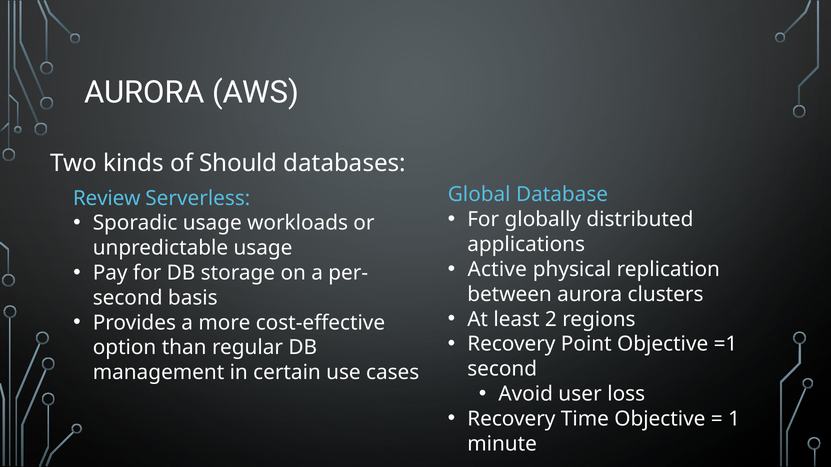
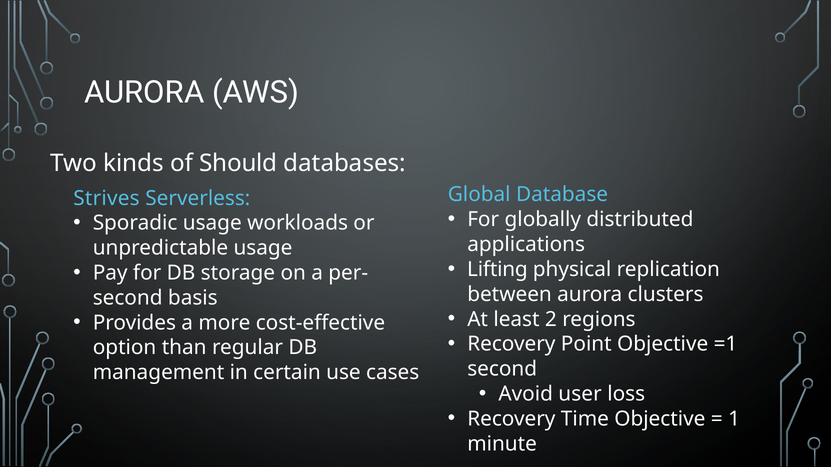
Review: Review -> Strives (106, 198)
Active: Active -> Lifting (497, 270)
